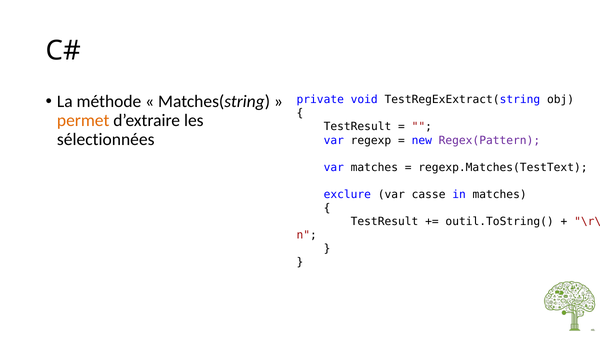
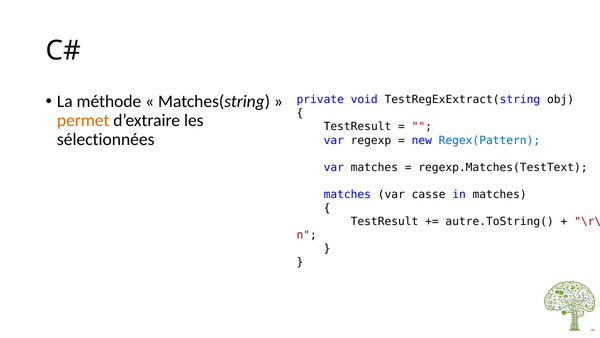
Regex(Pattern colour: purple -> blue (489, 140)
exclure: exclure -> matches (347, 194)
outil.ToString(: outil.ToString( -> autre.ToString( (500, 221)
